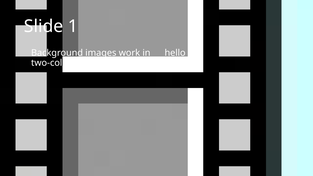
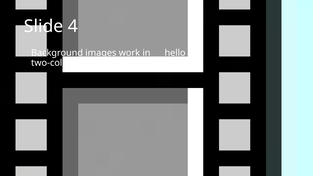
1: 1 -> 4 (73, 26)
